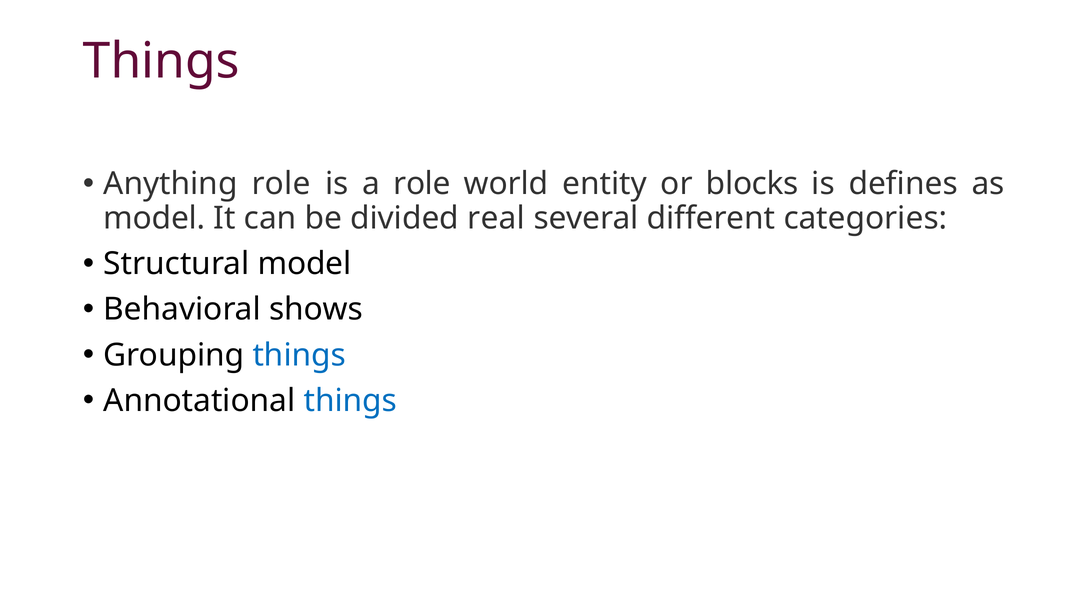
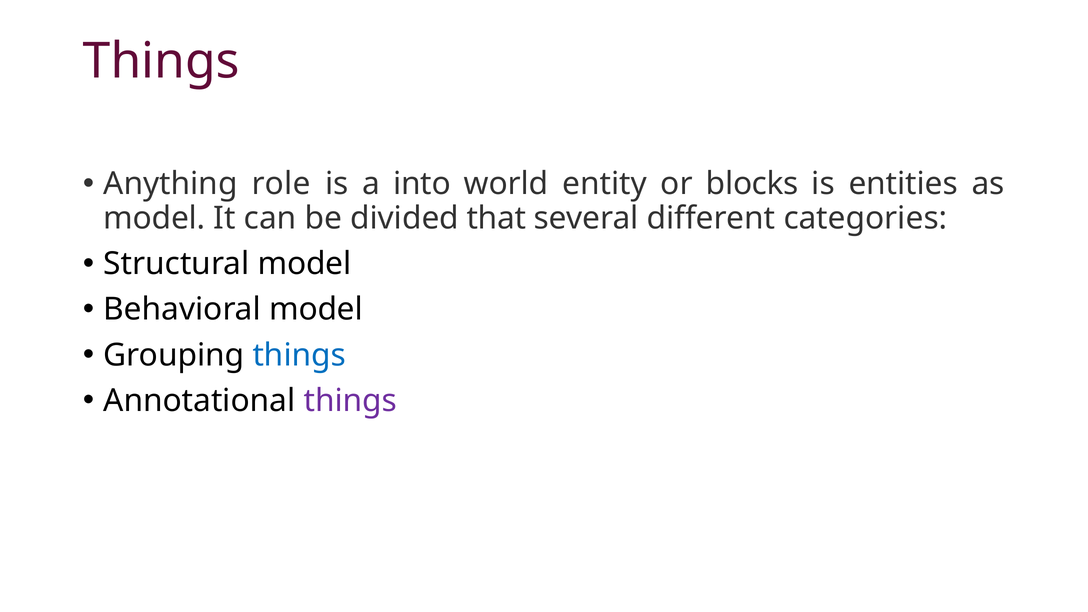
a role: role -> into (422, 184)
defines: defines -> entities (903, 184)
real: real -> that (496, 218)
Behavioral shows: shows -> model (316, 309)
things colour: blue -> purple (350, 401)
